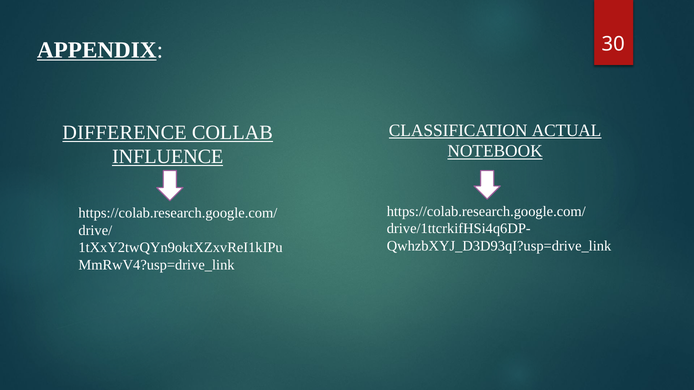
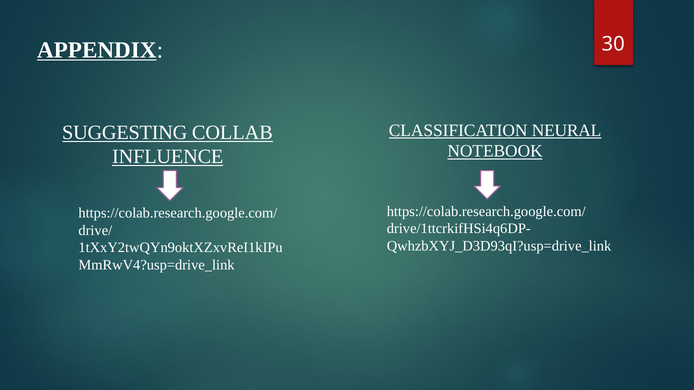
ACTUAL: ACTUAL -> NEURAL (567, 131)
DIFFERENCE: DIFFERENCE -> SUGGESTING (125, 133)
